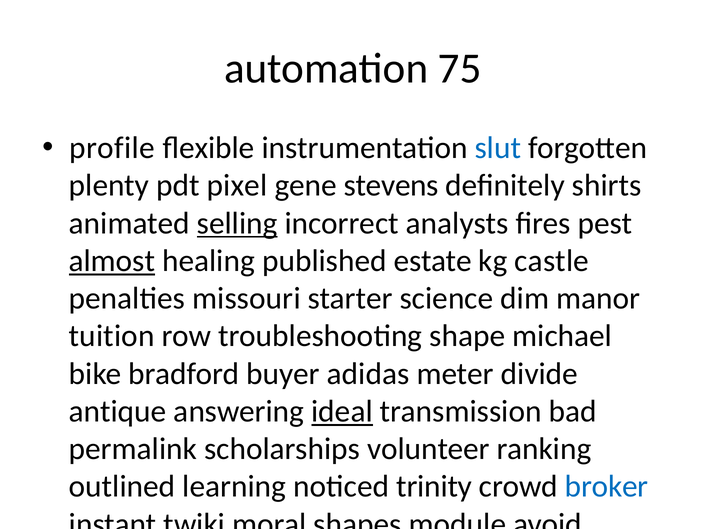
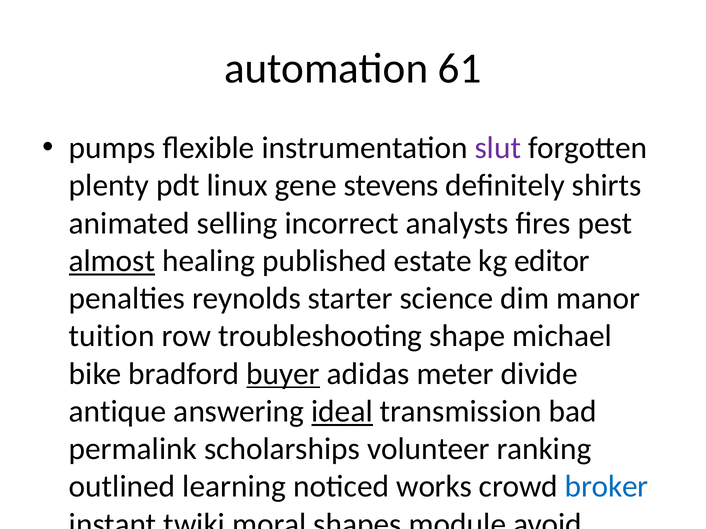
75: 75 -> 61 (460, 68)
profile: profile -> pumps (112, 148)
slut colour: blue -> purple (498, 148)
pixel: pixel -> linux (237, 186)
selling underline: present -> none (237, 223)
castle: castle -> editor (552, 261)
missouri: missouri -> reynolds (247, 299)
buyer underline: none -> present (283, 374)
trinity: trinity -> works (434, 487)
